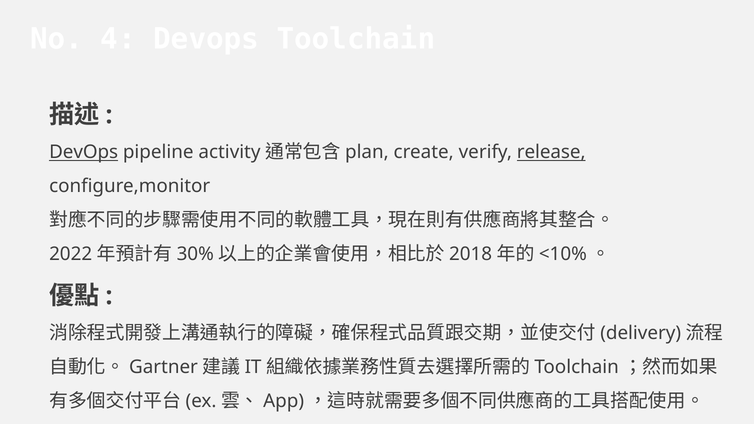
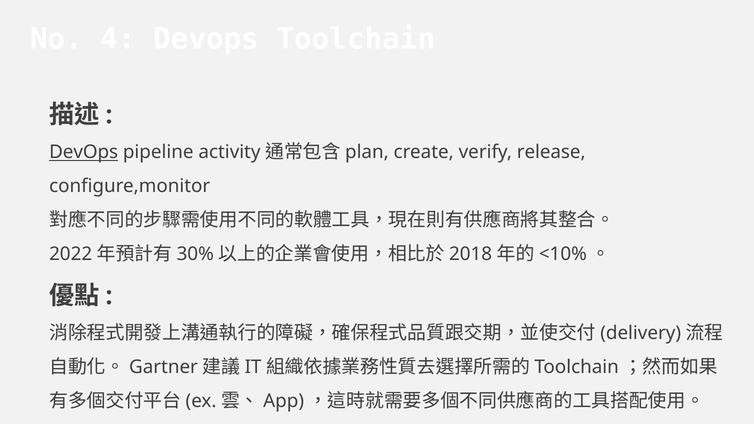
release underline: present -> none (551, 152)
